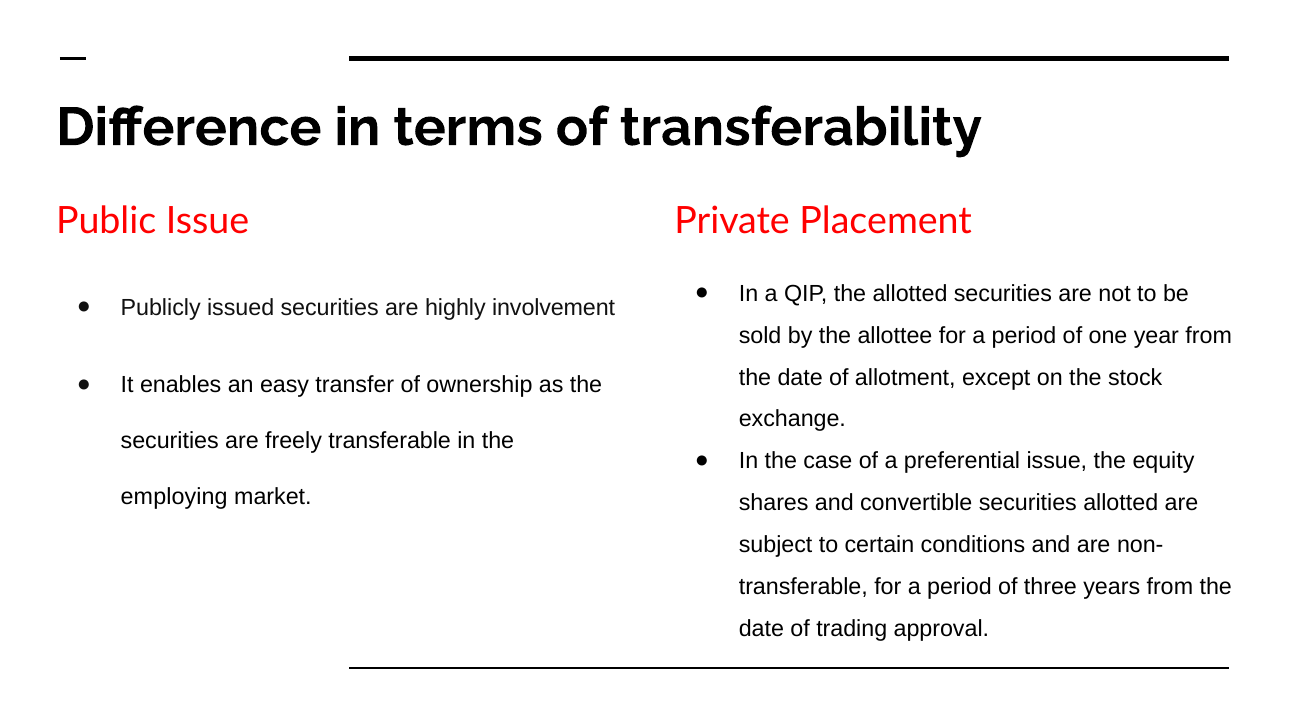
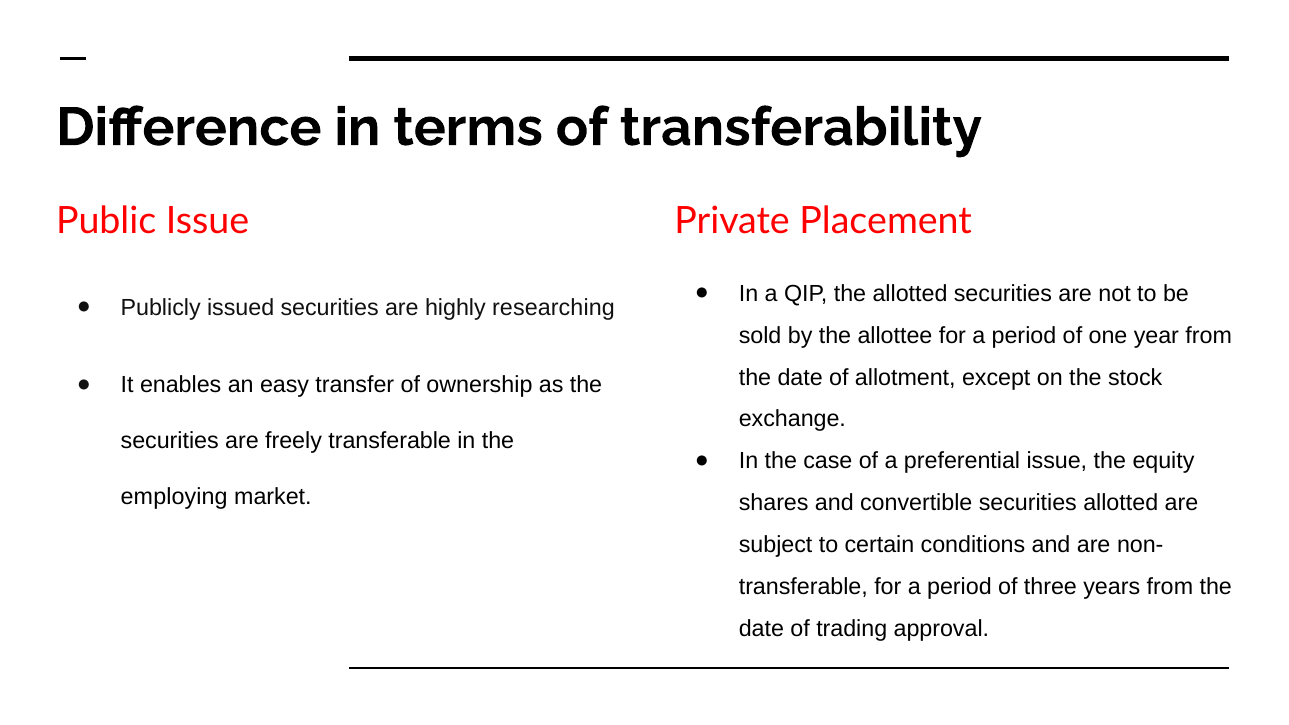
involvement: involvement -> researching (553, 308)
